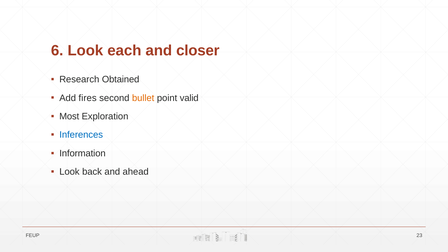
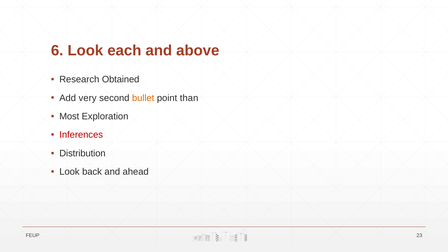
closer: closer -> above (198, 51)
fires: fires -> very (88, 98)
valid: valid -> than (189, 98)
Inferences colour: blue -> red (81, 135)
Information: Information -> Distribution (82, 153)
